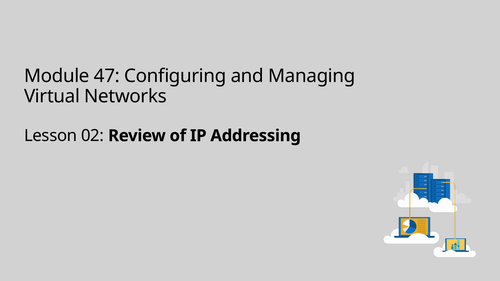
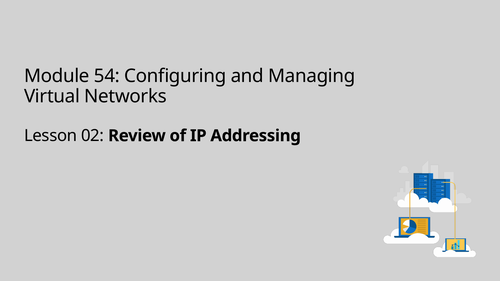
47: 47 -> 54 (107, 76)
